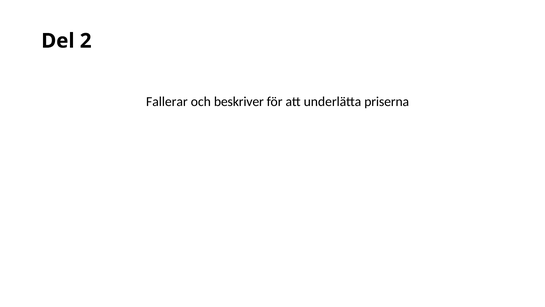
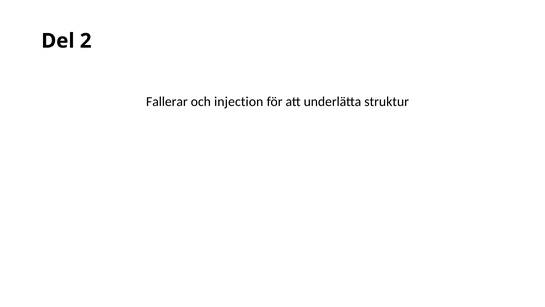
beskriver: beskriver -> injection (239, 101)
priserna: priserna -> struktur (387, 101)
